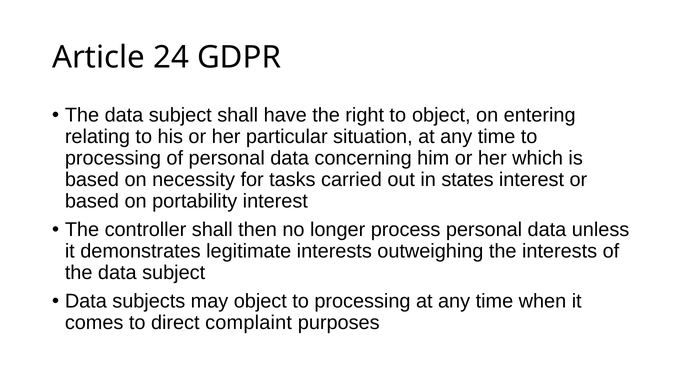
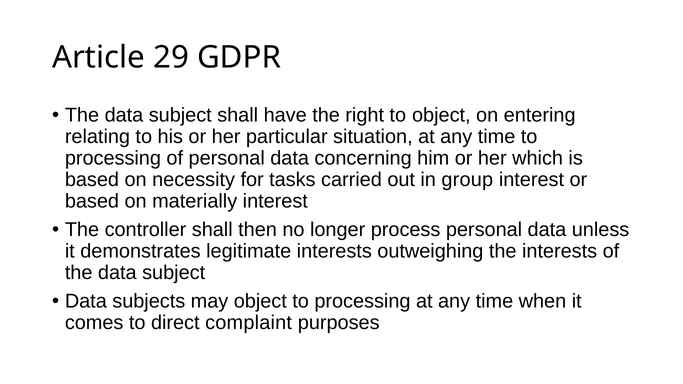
24: 24 -> 29 (171, 57)
states: states -> group (467, 180)
portability: portability -> materially (195, 201)
